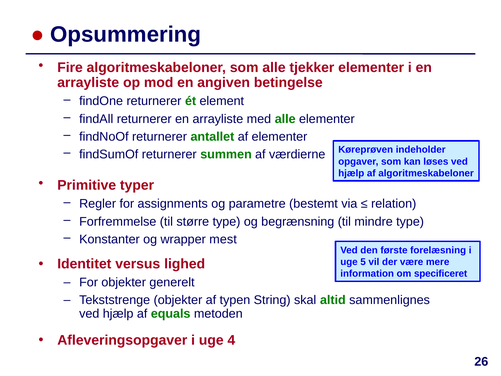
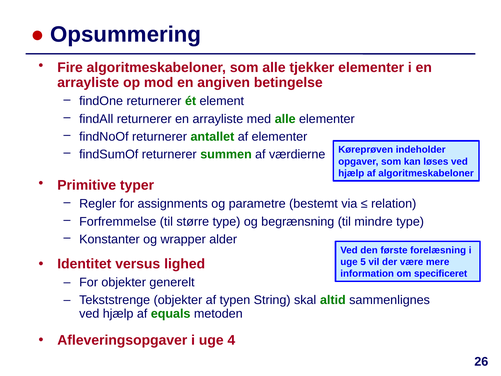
mest: mest -> alder (223, 239)
